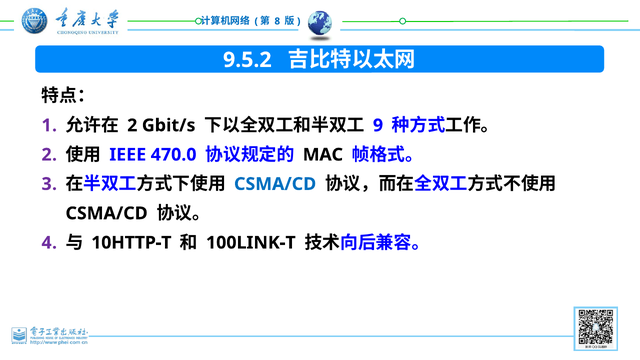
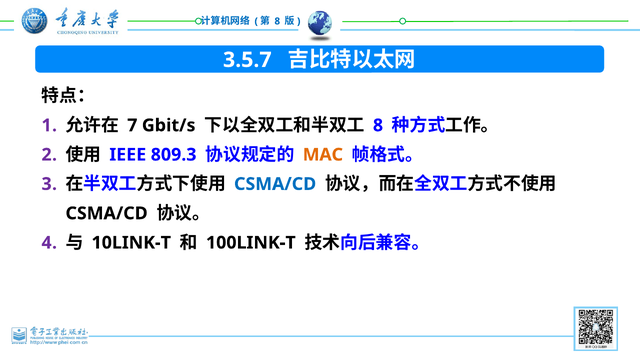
9.5.2: 9.5.2 -> 3.5.7 (247, 60)
2: 2 -> 7 (132, 125)
9: 9 -> 8 (378, 125)
470.0: 470.0 -> 809.3 (174, 155)
MAC colour: black -> orange (323, 155)
10HTTP-T: 10HTTP-T -> 10LINK-T (131, 243)
